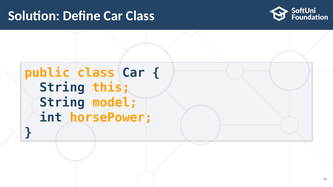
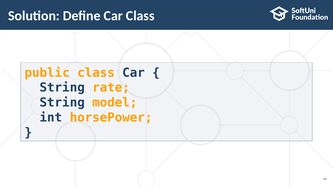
this: this -> rate (111, 88)
